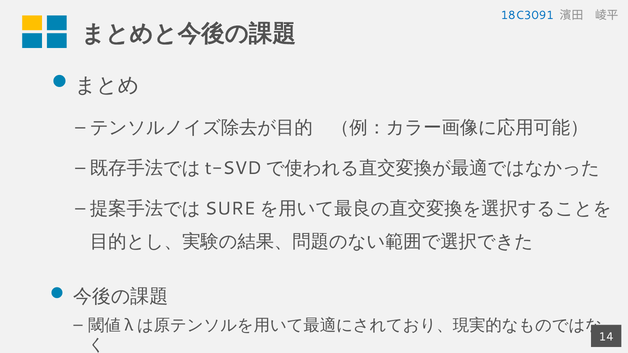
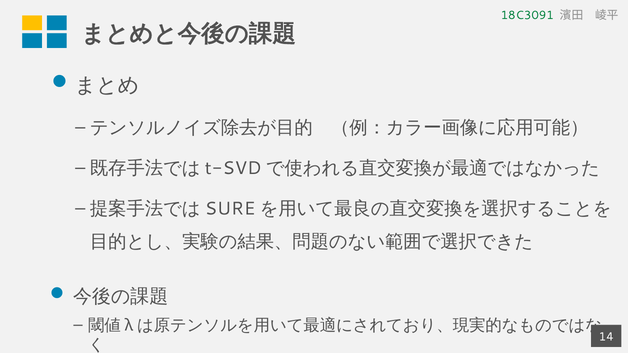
18C3091 colour: blue -> green (527, 15)
